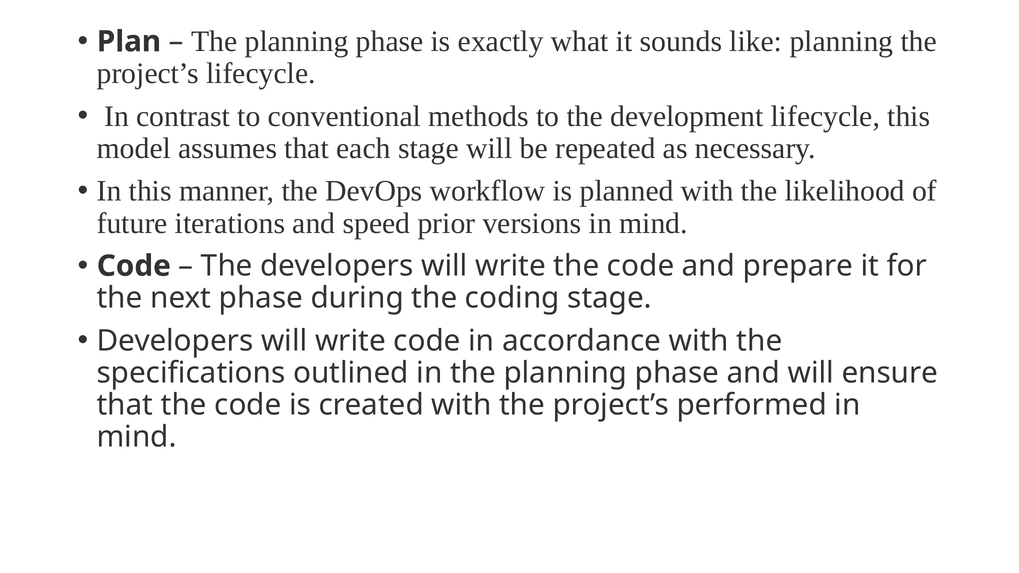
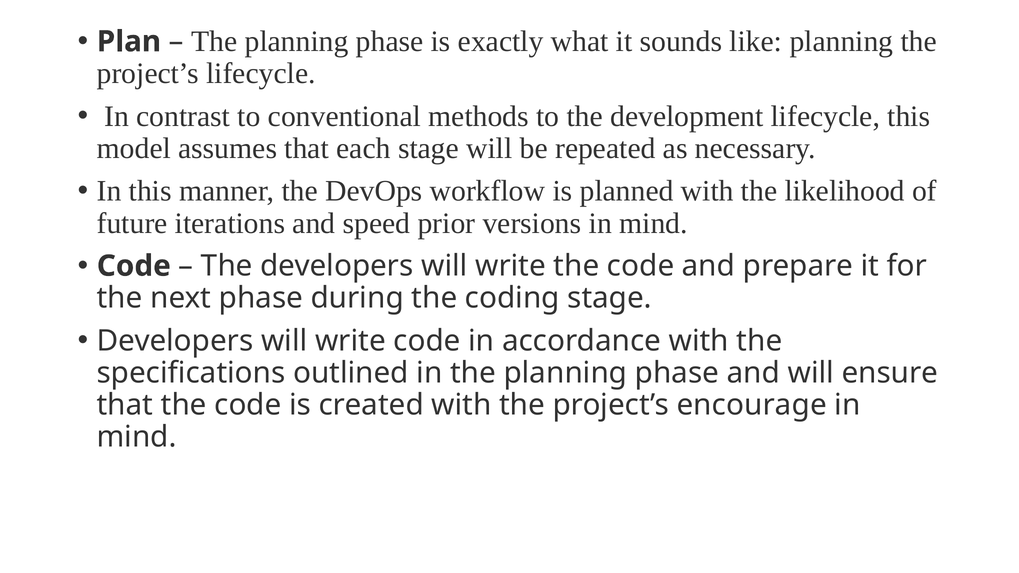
performed: performed -> encourage (752, 405)
